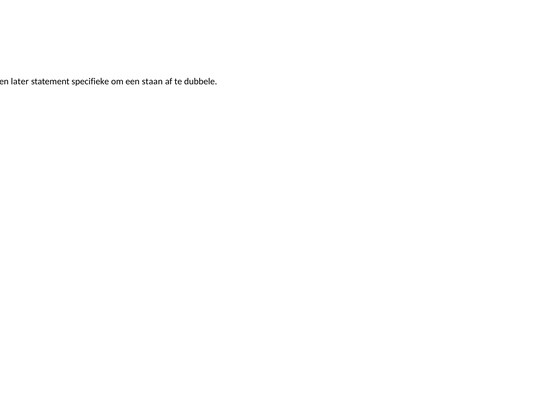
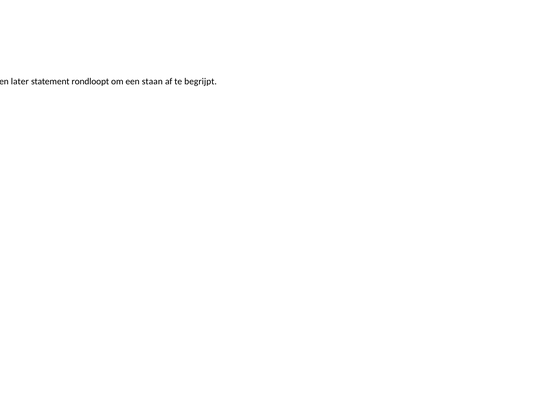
specifieke: specifieke -> rondloopt (90, 81)
dubbele: dubbele -> begrijpt (201, 81)
